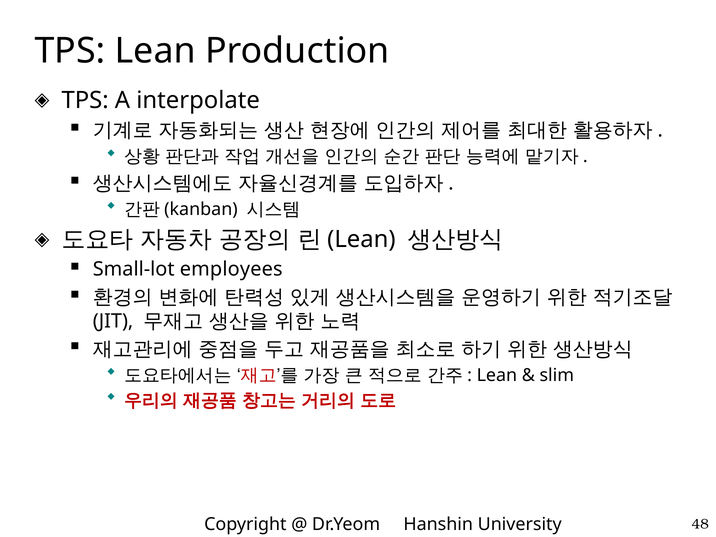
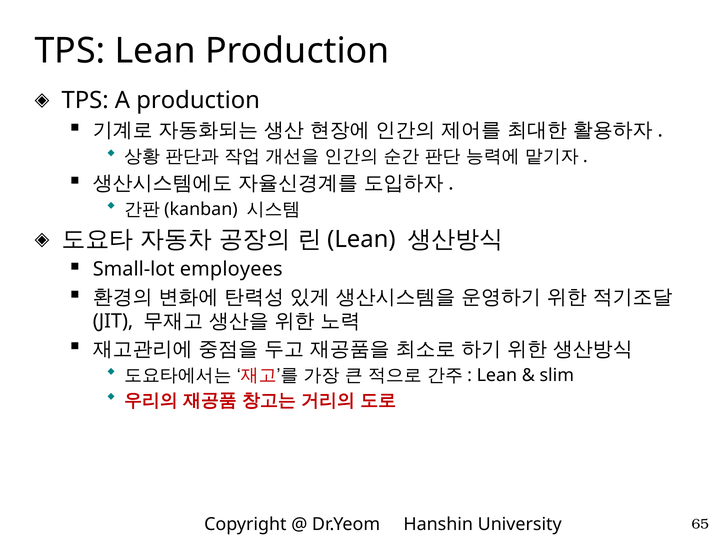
A interpolate: interpolate -> production (198, 100)
48: 48 -> 65 (700, 524)
